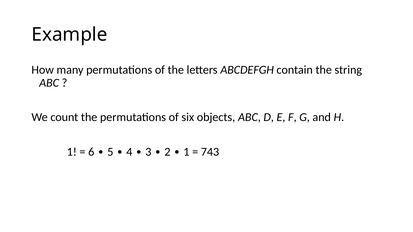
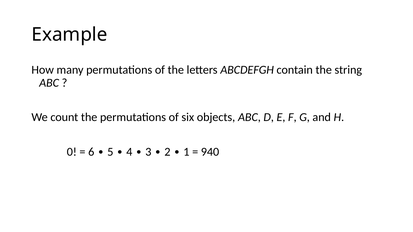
1: 1 -> 0 (72, 152)
743: 743 -> 940 (210, 152)
